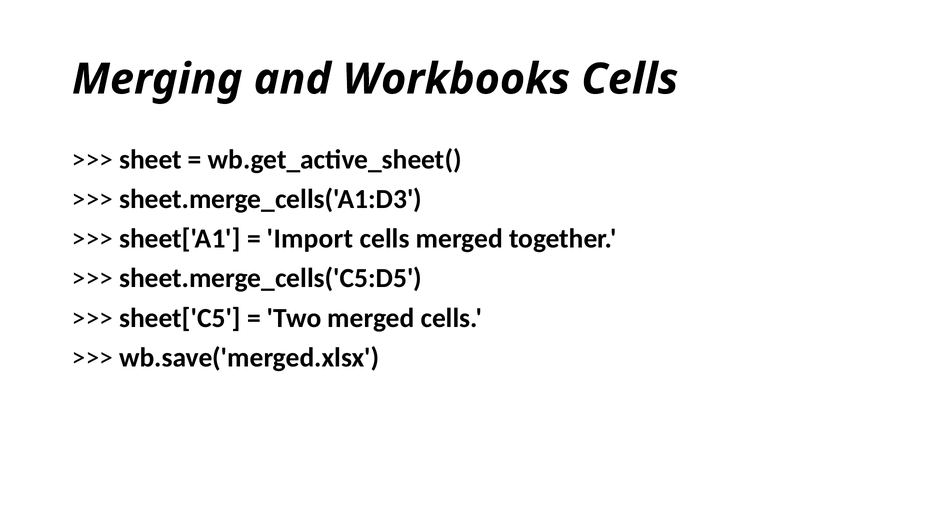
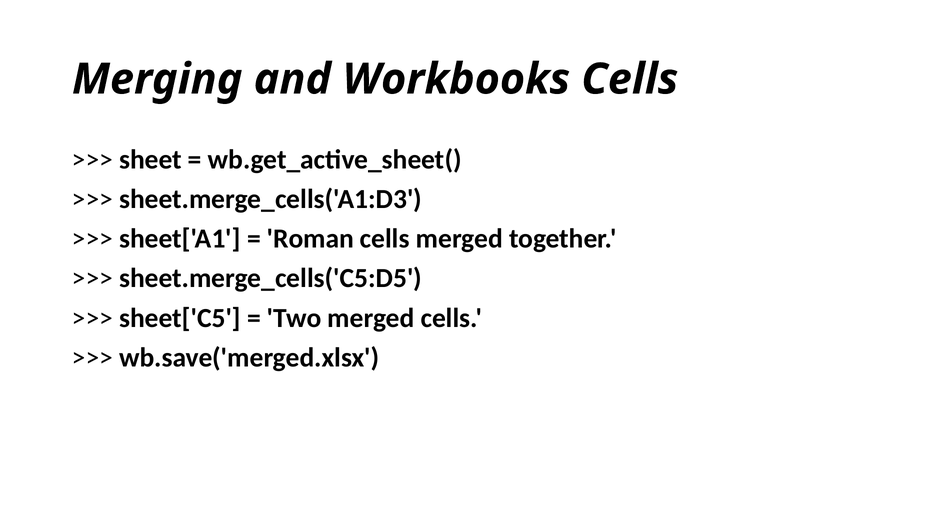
Import: Import -> Roman (310, 239)
